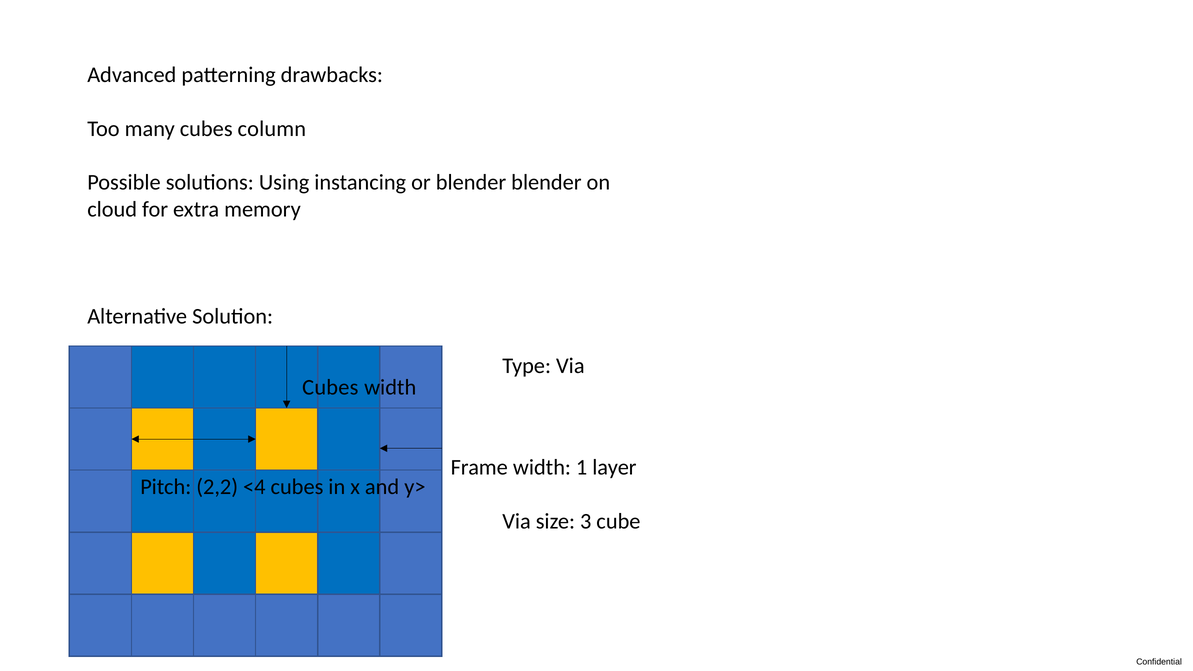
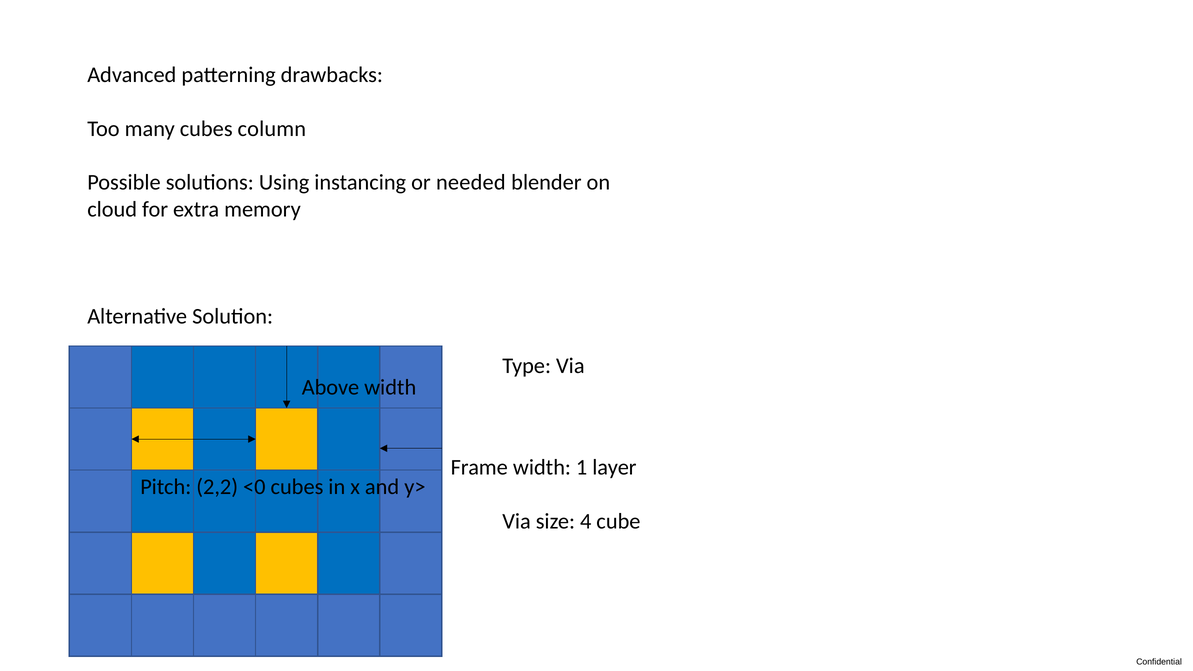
or blender: blender -> needed (471, 182)
Cubes: Cubes -> Above (330, 387)
<4: <4 -> <0 (254, 487)
3: 3 -> 4 (586, 522)
